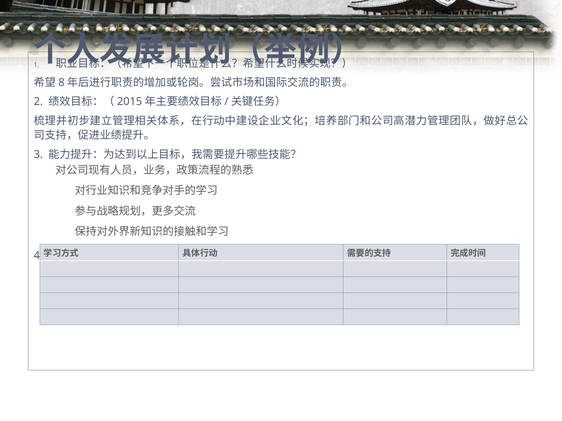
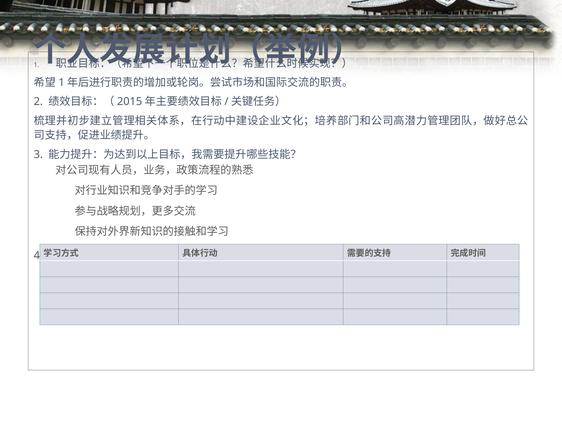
8: 8 -> 1 (61, 83)
